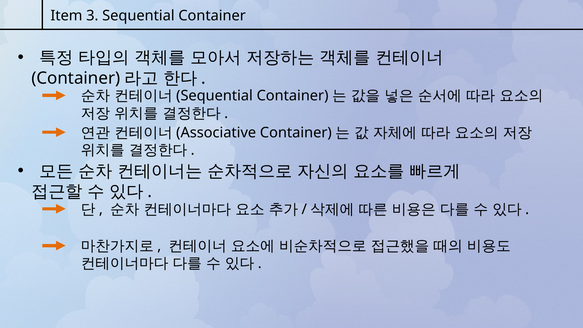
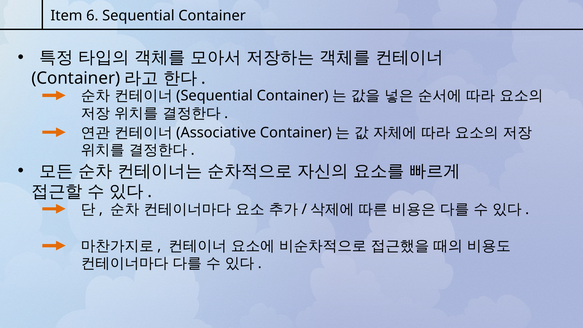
3: 3 -> 6 (92, 16)
